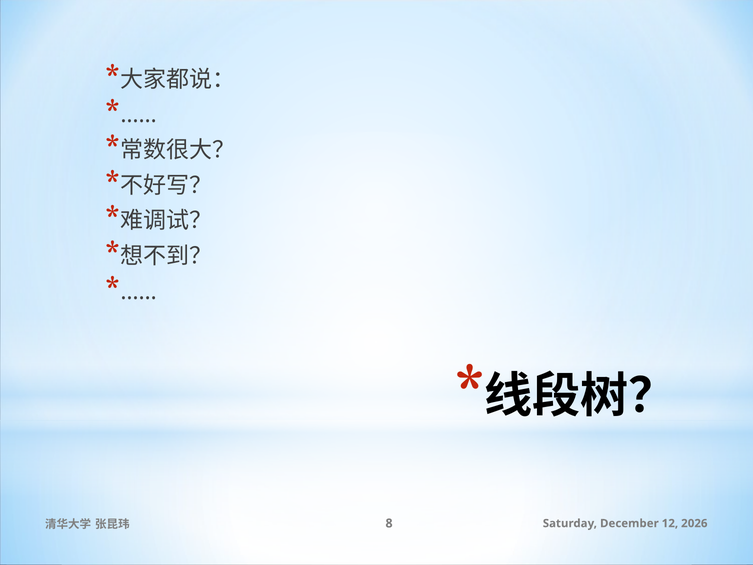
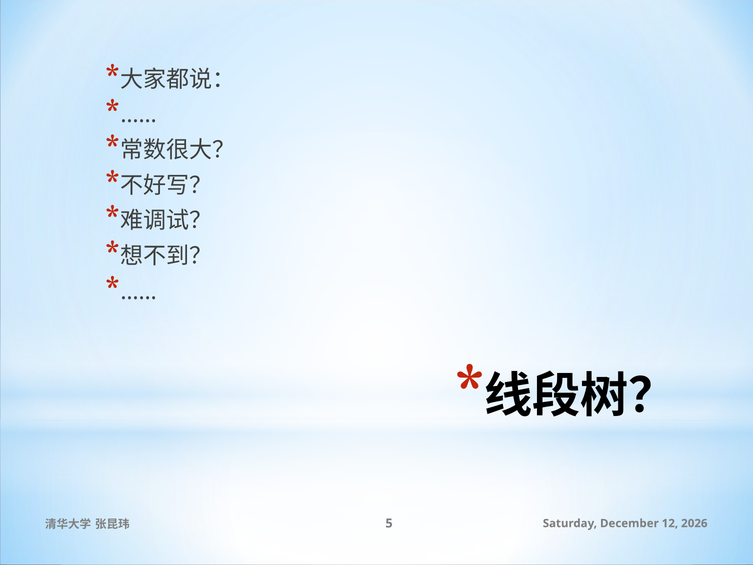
8: 8 -> 5 (389, 523)
